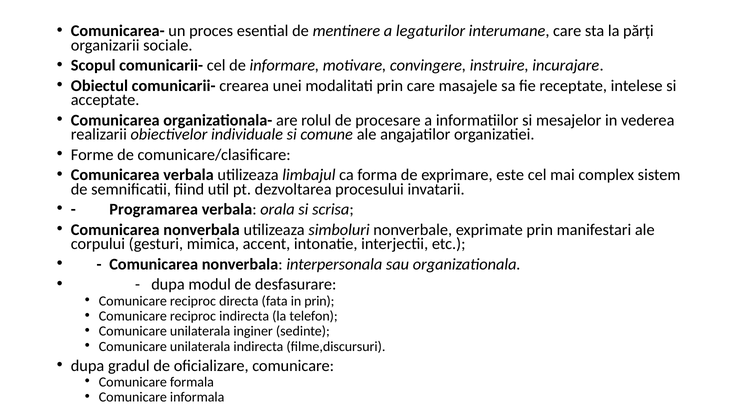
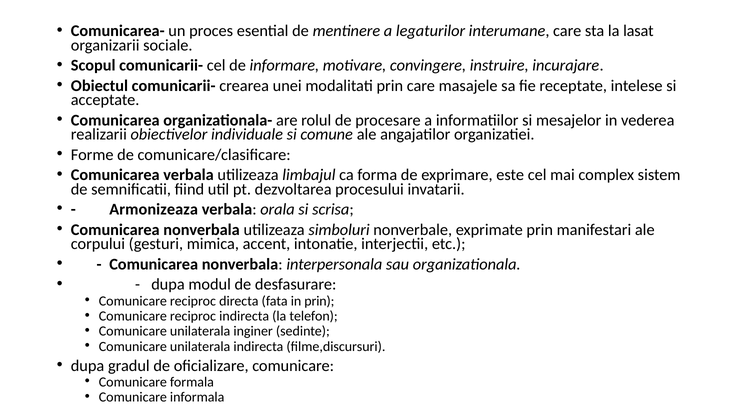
părți: părți -> lasat (638, 31)
Programarea: Programarea -> Armonizeaza (154, 209)
